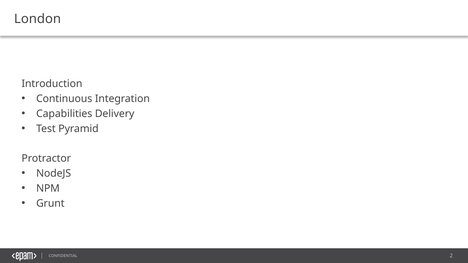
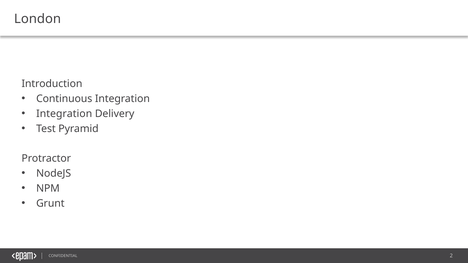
Capabilities: Capabilities -> Integration (64, 114)
